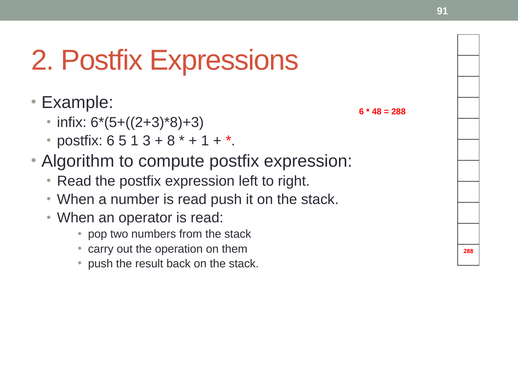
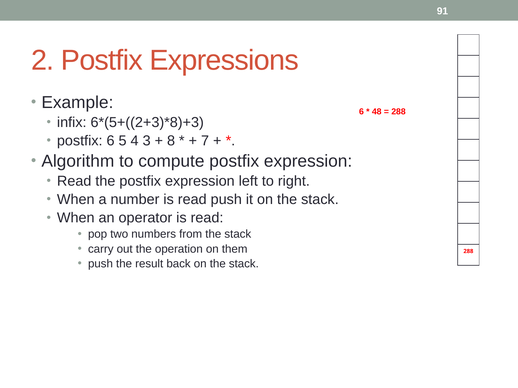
5 1: 1 -> 4 (135, 141)
1: 1 -> 7 (205, 141)
